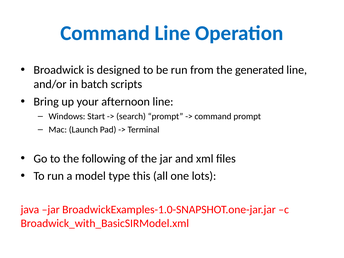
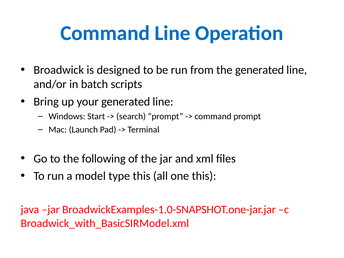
your afternoon: afternoon -> generated (126, 102)
one lots: lots -> this (204, 176)
